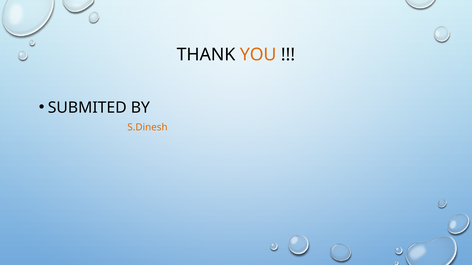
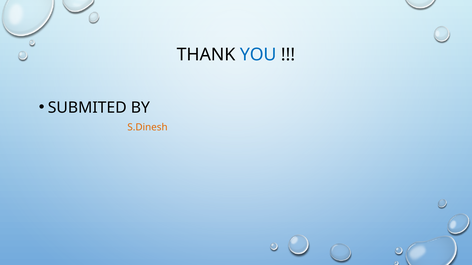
YOU colour: orange -> blue (258, 55)
